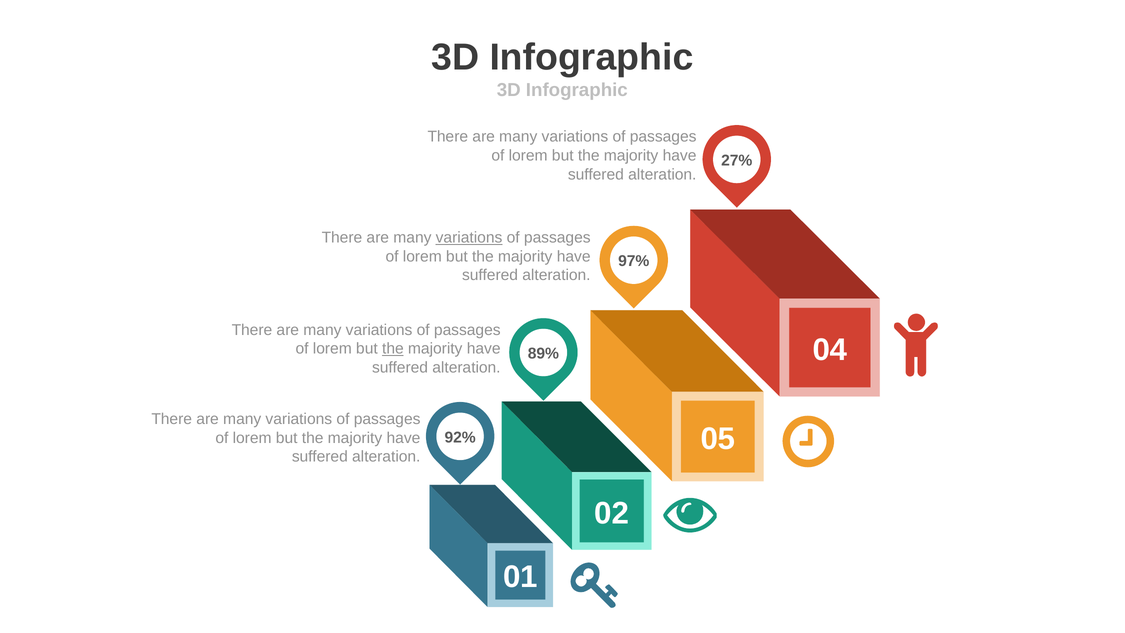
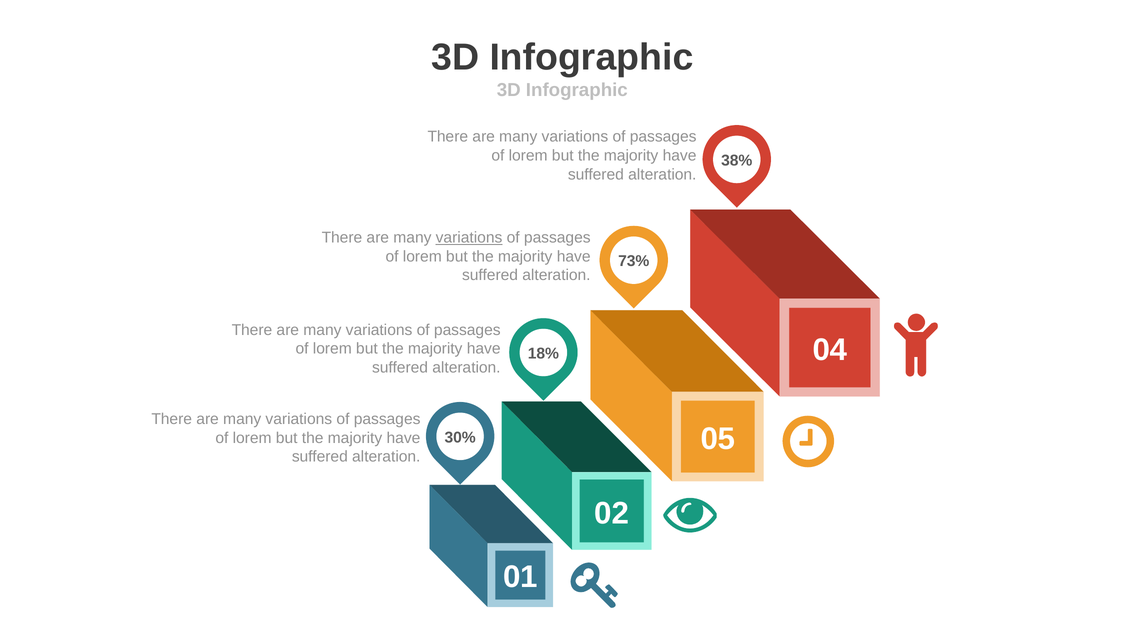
27%: 27% -> 38% (737, 160)
97%: 97% -> 73% (634, 261)
the underline: present -> none (393, 349)
89%: 89% -> 18% (543, 353)
92%: 92% -> 30% (460, 437)
